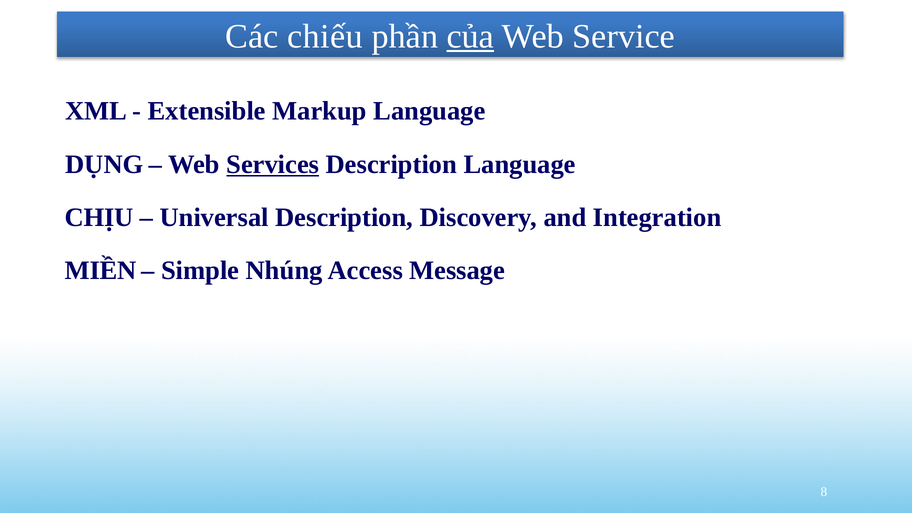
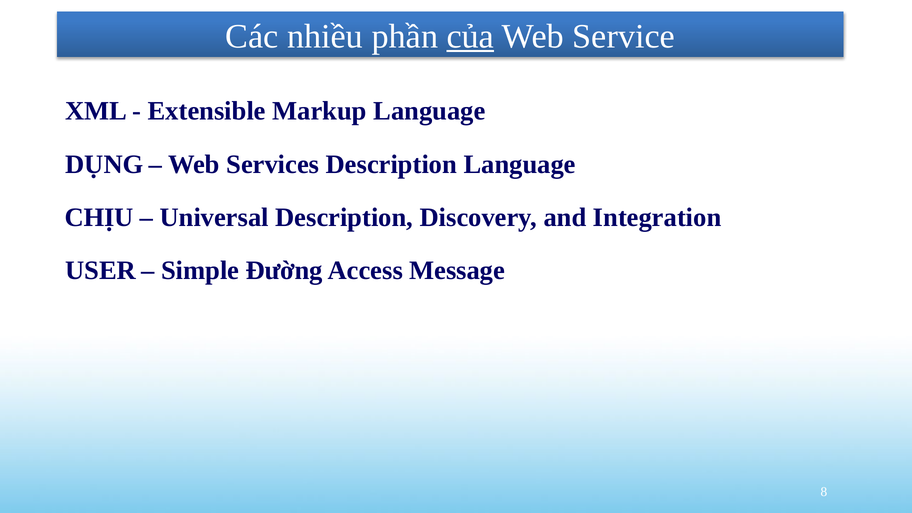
chiếu: chiếu -> nhiều (325, 36)
Services underline: present -> none (273, 164)
MIỀN: MIỀN -> USER (101, 271)
Nhúng: Nhúng -> Đường (284, 271)
